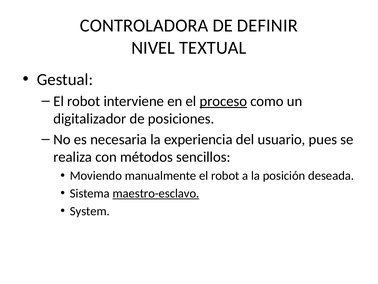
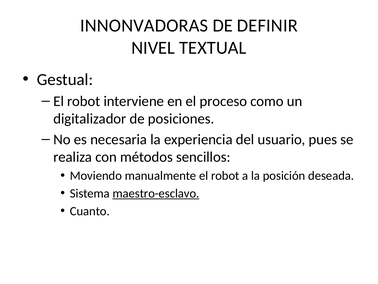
CONTROLADORA: CONTROLADORA -> INNONVADORAS (144, 26)
proceso underline: present -> none (223, 101)
System: System -> Cuanto (90, 211)
